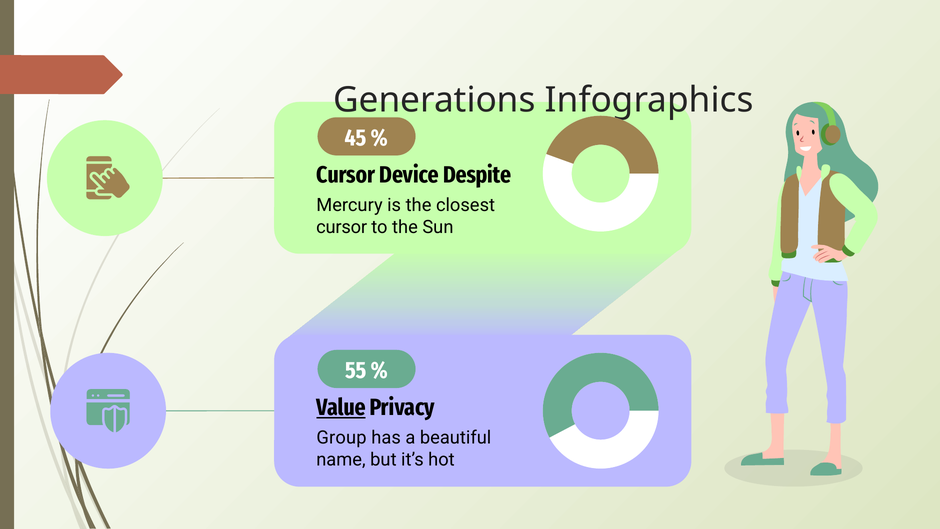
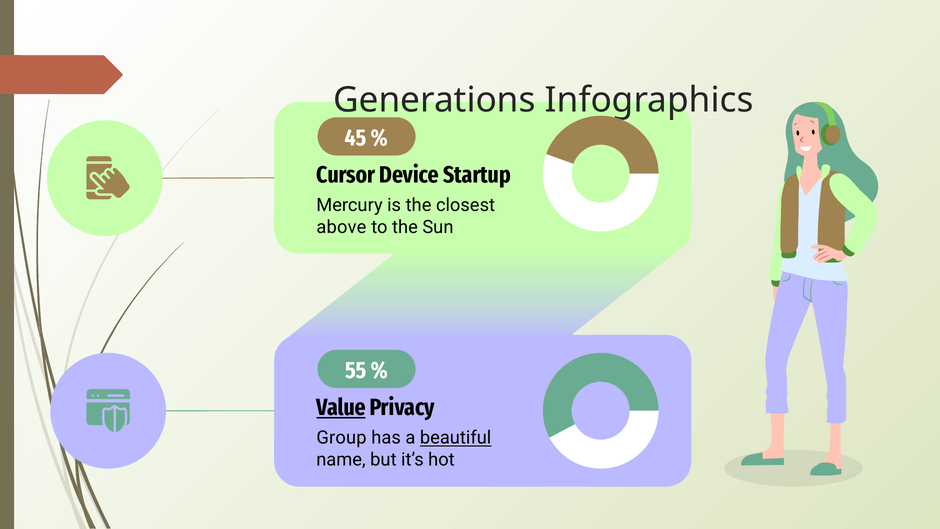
Despite: Despite -> Startup (477, 175)
cursor: cursor -> above (341, 227)
beautiful underline: none -> present (456, 438)
